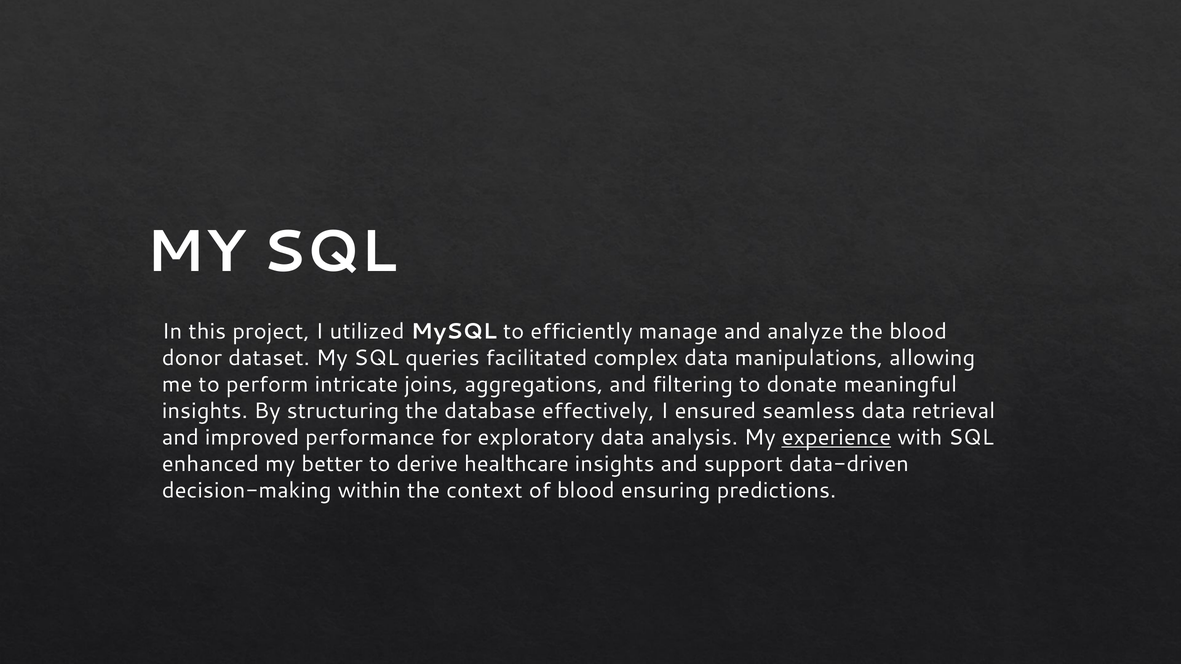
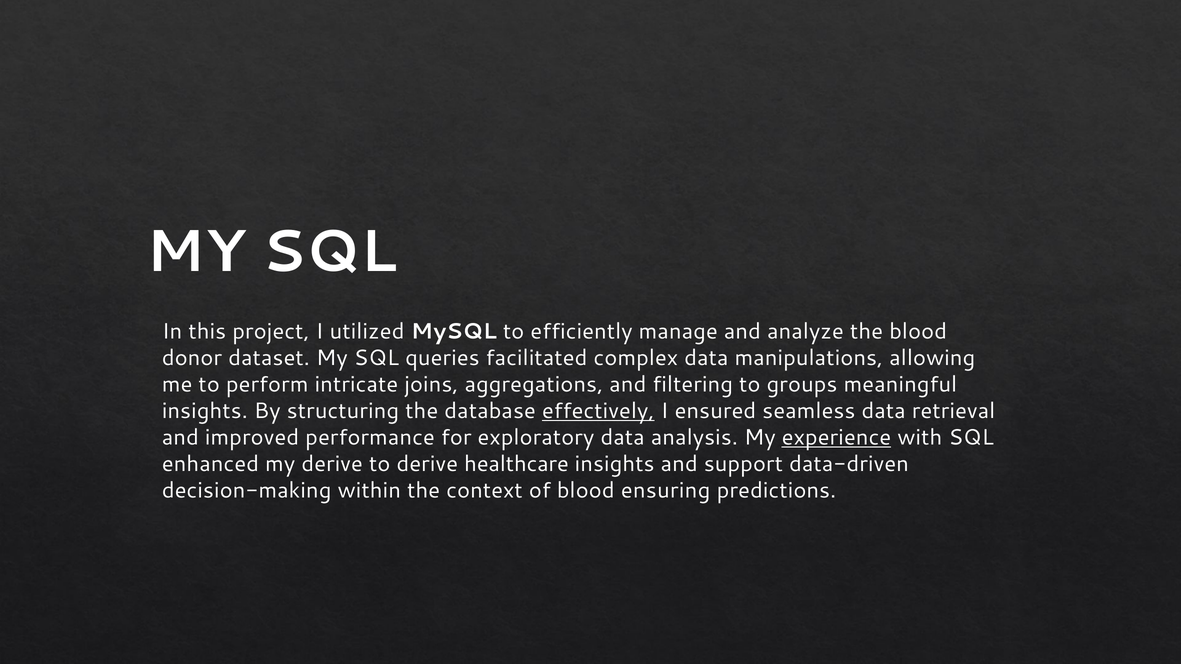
donate: donate -> groups (802, 385)
effectively underline: none -> present (598, 411)
my better: better -> derive (332, 464)
